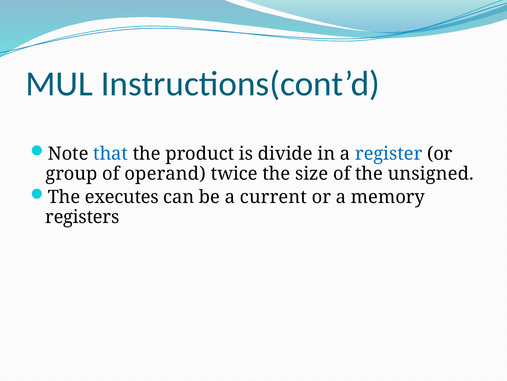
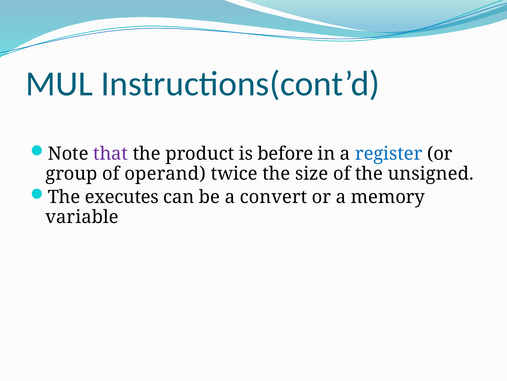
that colour: blue -> purple (111, 153)
divide: divide -> before (285, 153)
current: current -> convert (274, 197)
registers: registers -> variable (82, 217)
